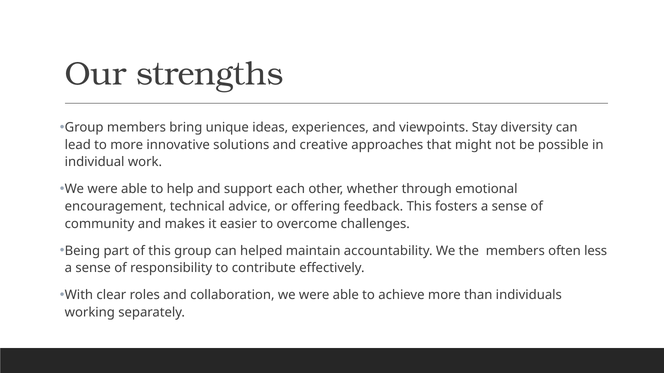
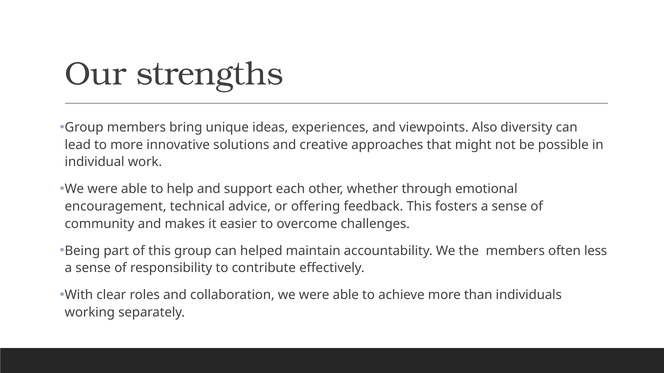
Stay: Stay -> Also (485, 128)
